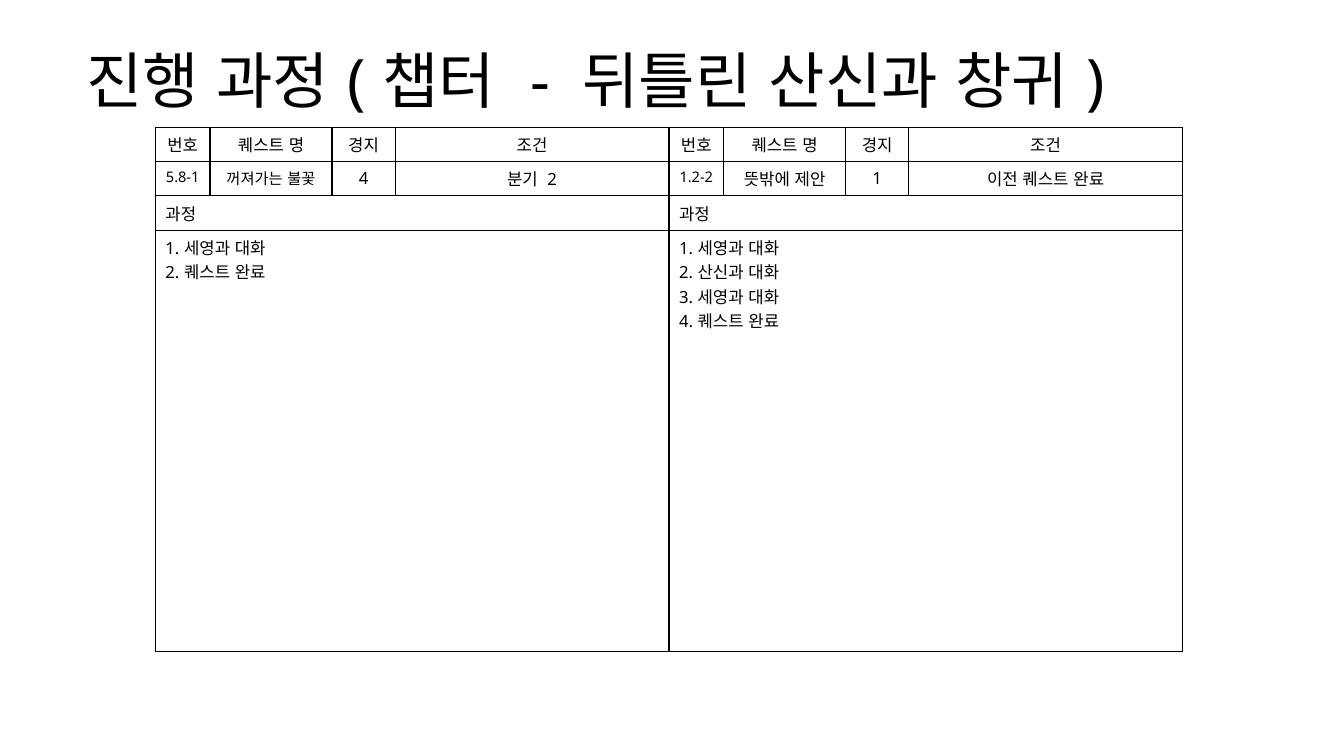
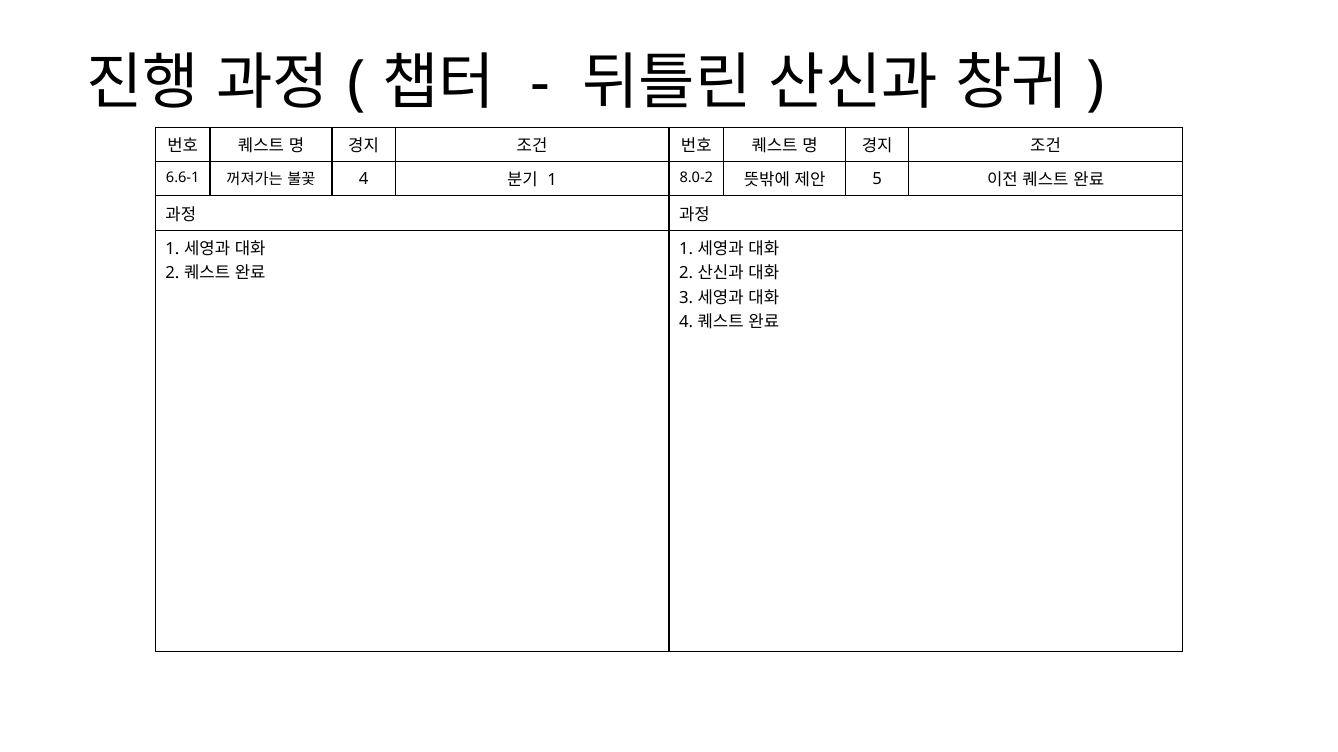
5.8-1: 5.8-1 -> 6.6-1 (183, 177)
2: 2 -> 1 (552, 181)
1.2-2: 1.2-2 -> 8.0-2 (696, 177)
1: 1 -> 5 (877, 179)
